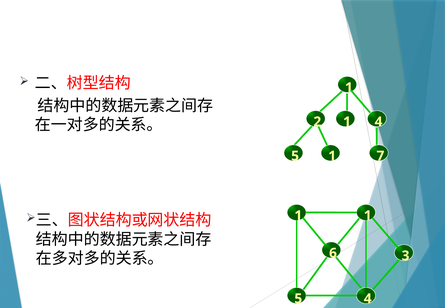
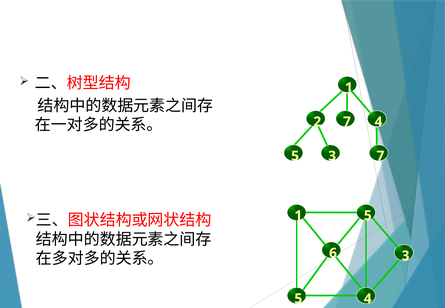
2 1: 1 -> 7 (347, 122)
5 1: 1 -> 3 (332, 156)
1 1: 1 -> 5 (368, 216)
